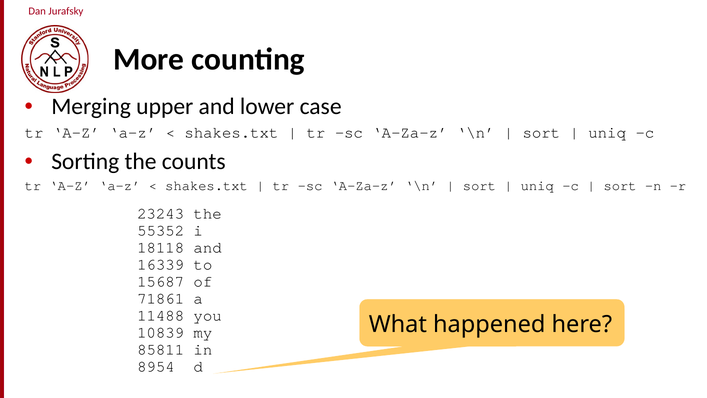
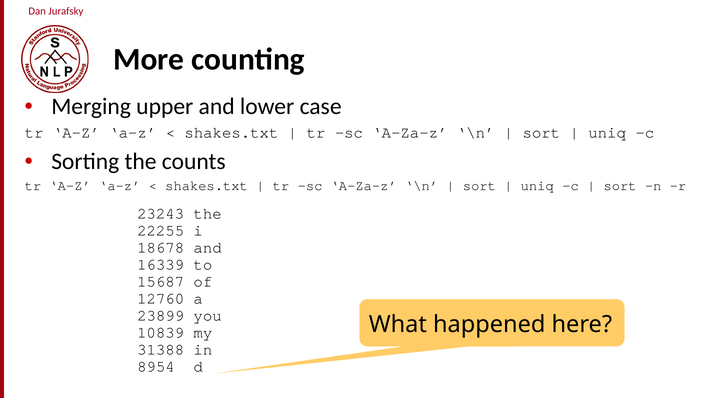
55352: 55352 -> 22255 (161, 230)
18118: 18118 -> 18678 (161, 247)
71861: 71861 -> 12760 (161, 298)
11488: 11488 -> 23899 (161, 315)
85811: 85811 -> 31388 (161, 349)
